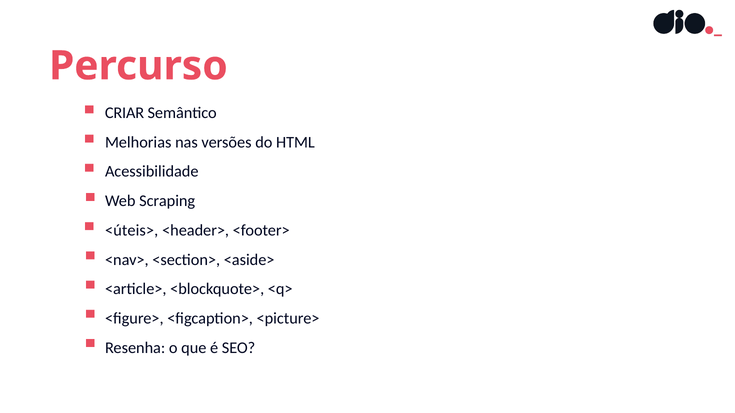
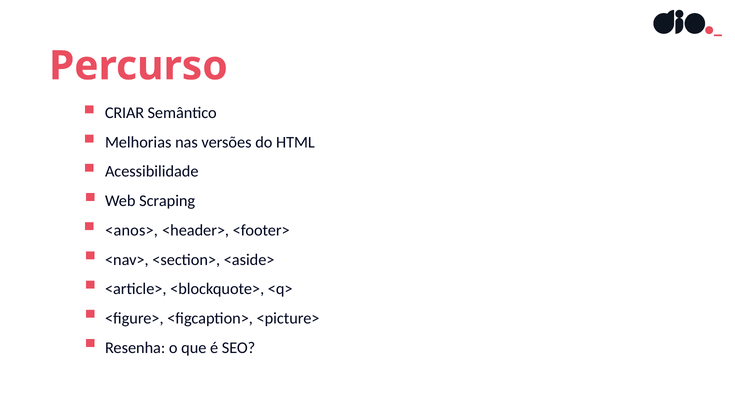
<úteis>: <úteis> -> <anos> (132, 231)
